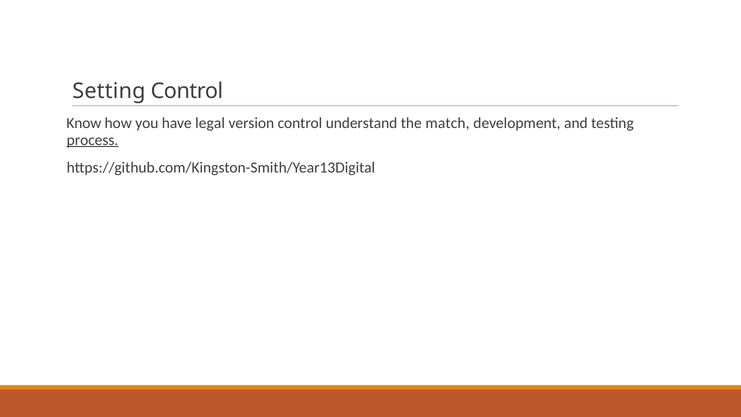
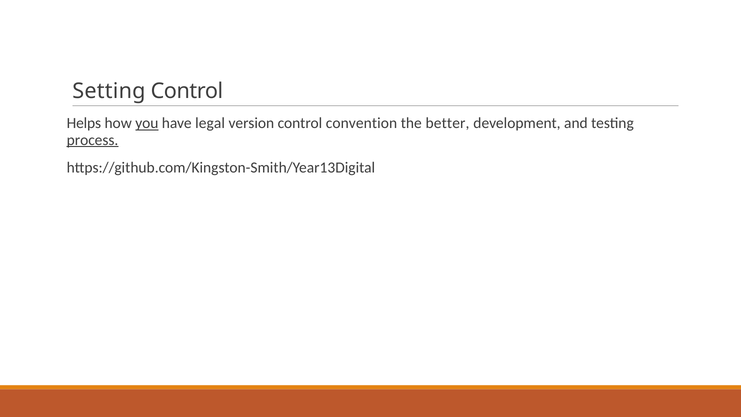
Know: Know -> Helps (84, 123)
you underline: none -> present (147, 123)
understand: understand -> convention (361, 123)
match: match -> better (447, 123)
